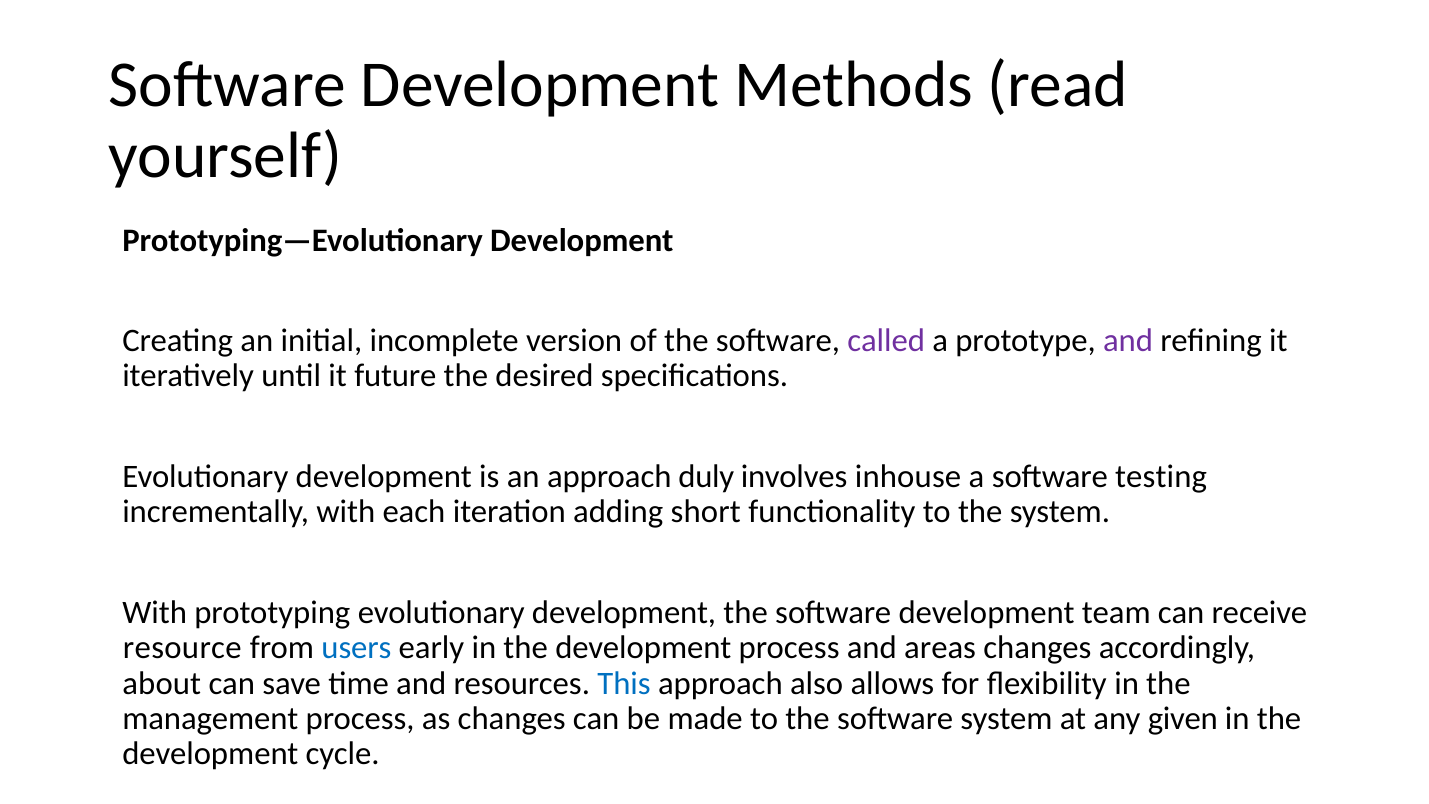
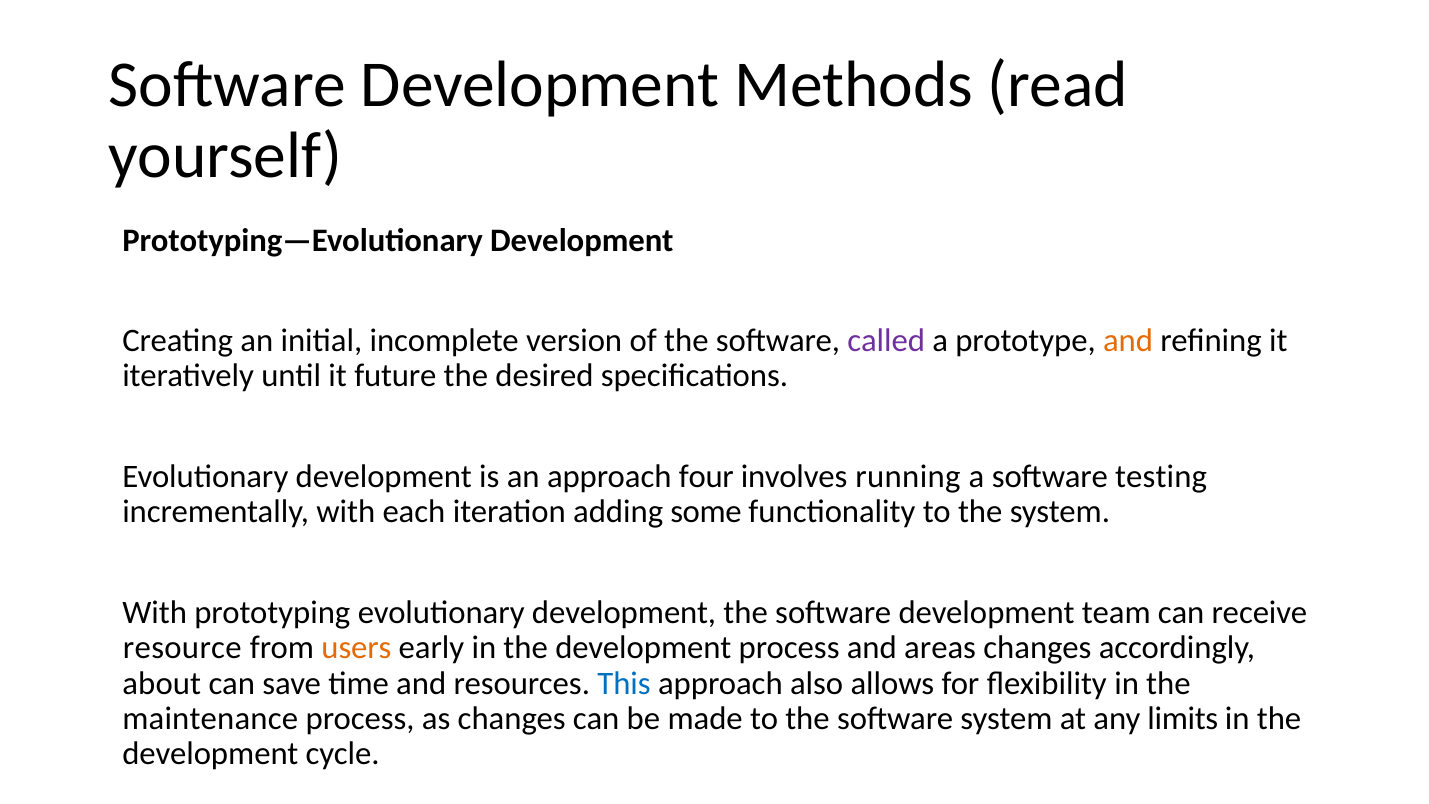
and colour: purple -> orange (1128, 341)
duly: duly -> four (706, 476)
inhouse: inhouse -> running (908, 476)
short: short -> some (706, 512)
users colour: blue -> orange (356, 648)
management: management -> maintenance (210, 718)
given: given -> limits (1183, 718)
